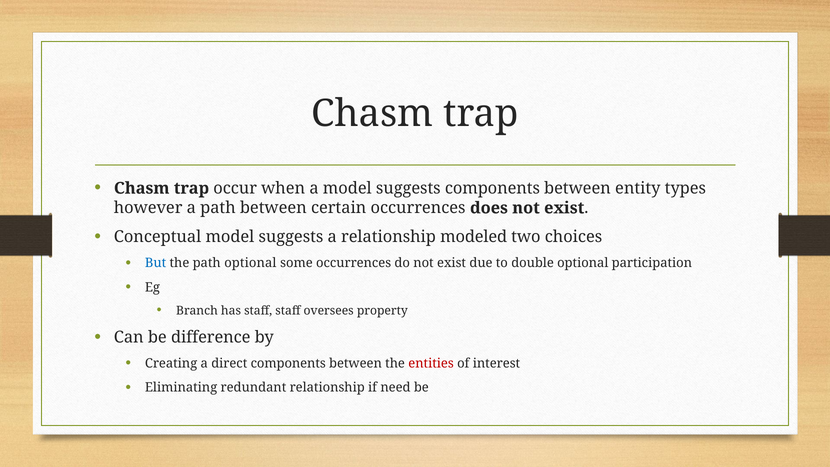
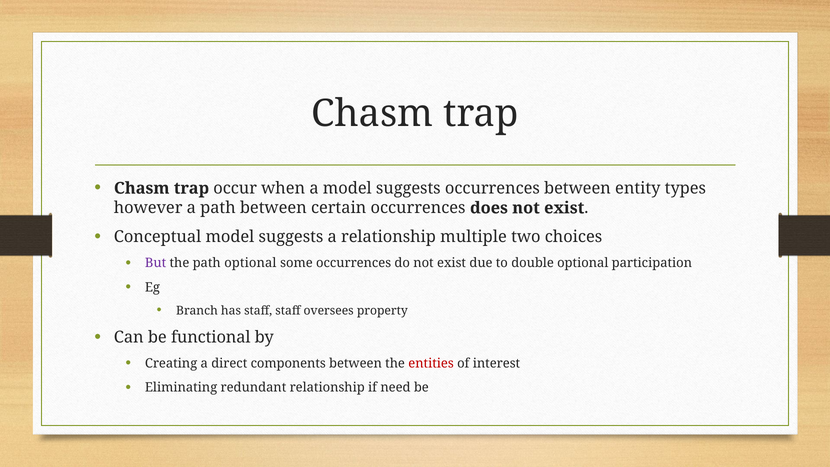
suggests components: components -> occurrences (492, 188)
modeled: modeled -> multiple (474, 237)
But colour: blue -> purple (156, 263)
difference: difference -> functional (211, 337)
